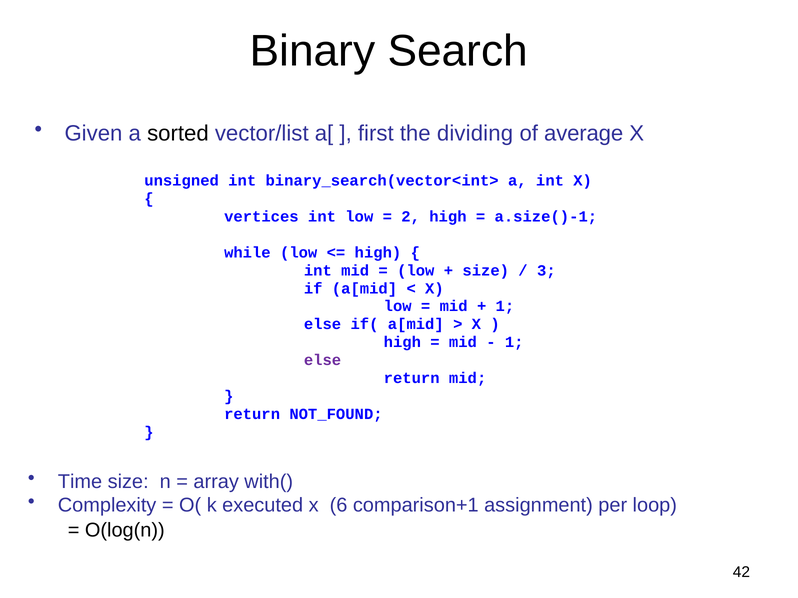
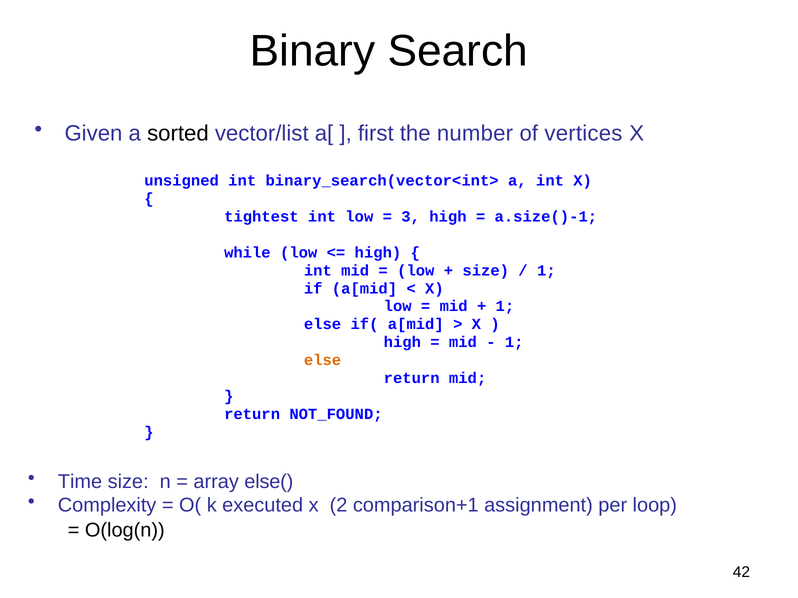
dividing: dividing -> number (475, 133)
average: average -> vertices (583, 133)
vertices: vertices -> tightest (261, 217)
2: 2 -> 3 (411, 217)
3: 3 -> 1 (546, 271)
else colour: purple -> orange (323, 361)
with(: with( -> else( (269, 482)
6: 6 -> 2 (339, 505)
